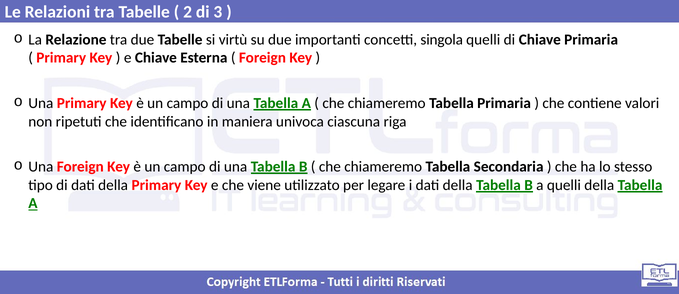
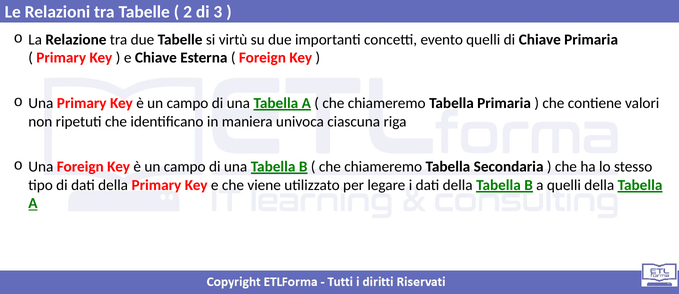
singola: singola -> evento (442, 40)
